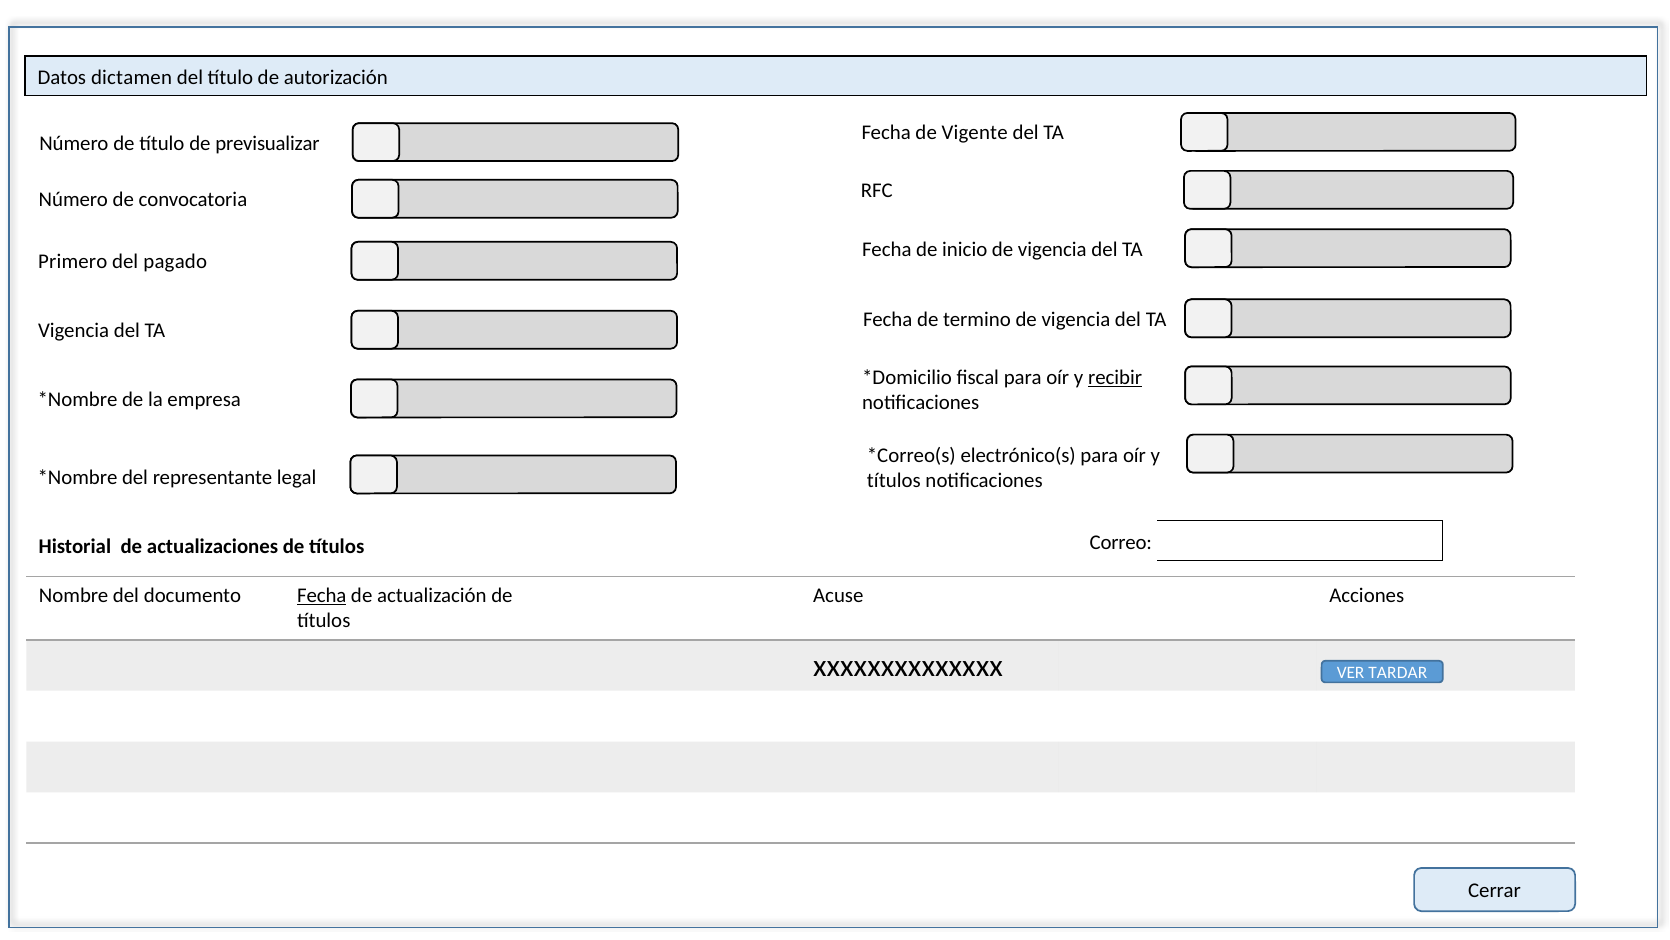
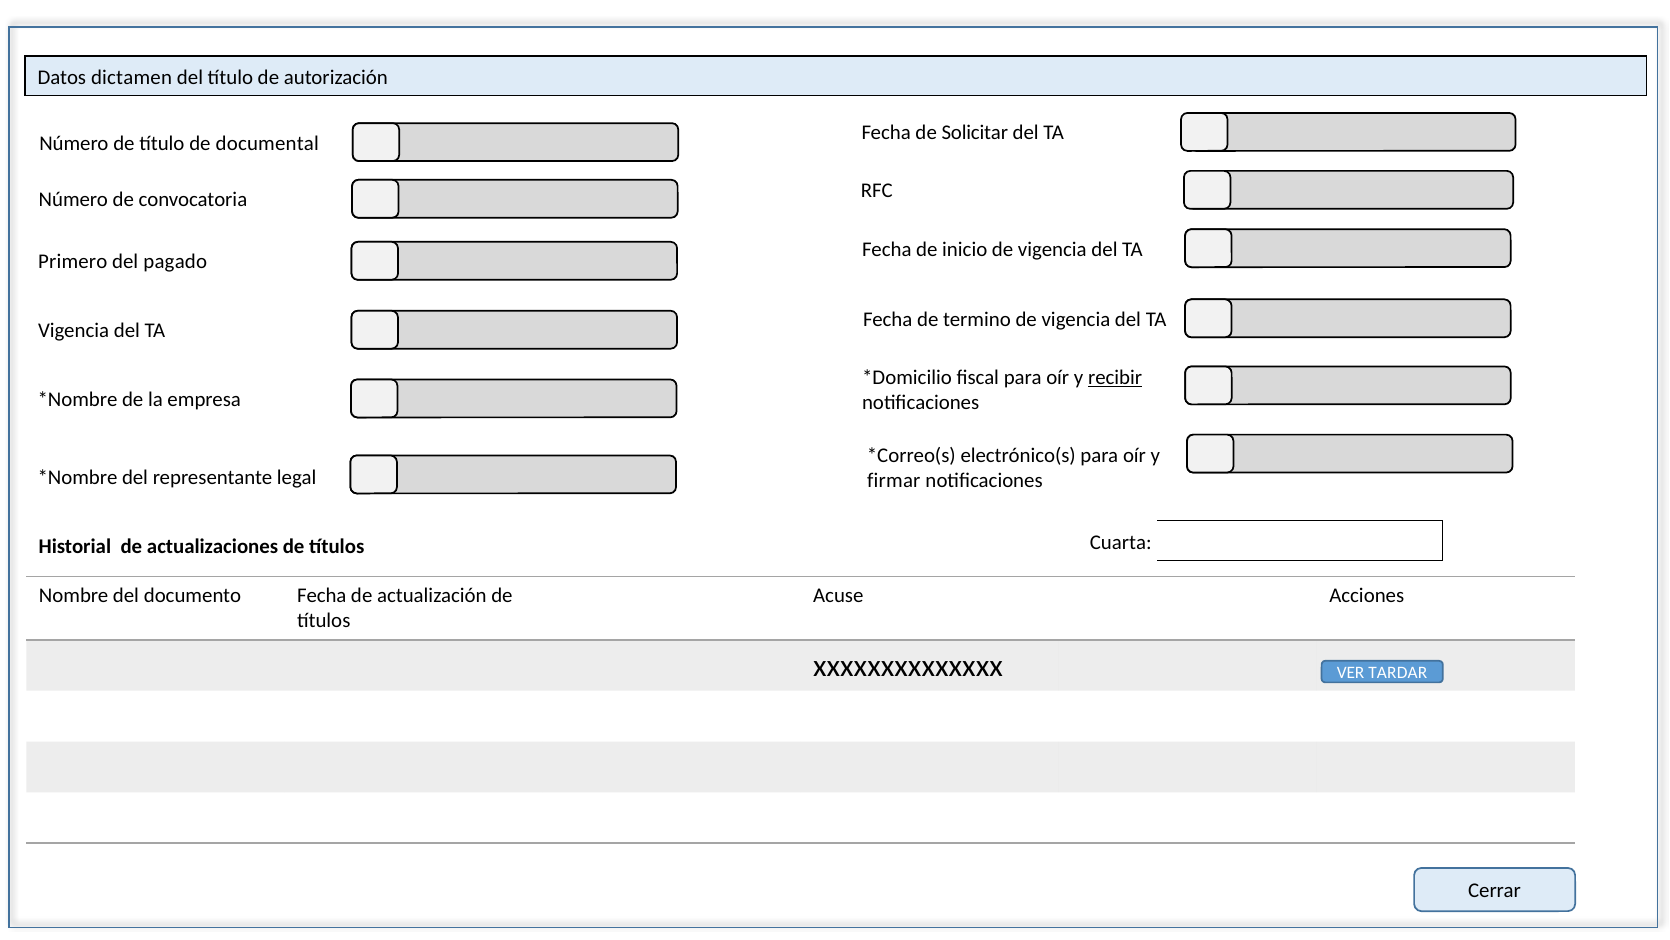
previsualizar: previsualizar -> documental (267, 143)
Vigente: Vigente -> Solicitar (975, 133)
títulos: títulos -> firmar (894, 481)
Correo: Correo -> Cuarta (1121, 542)
Fecha underline: present -> none (322, 595)
